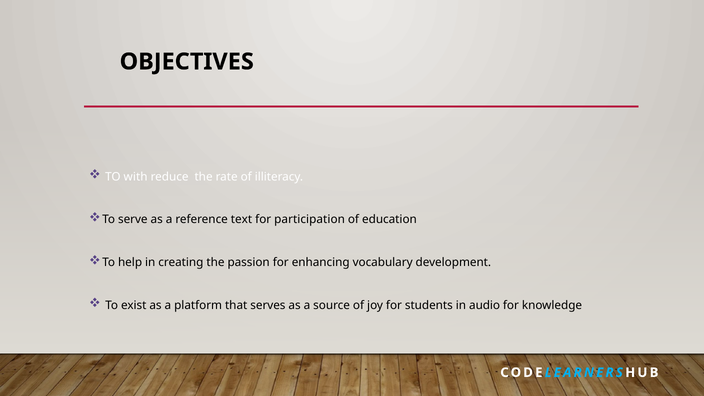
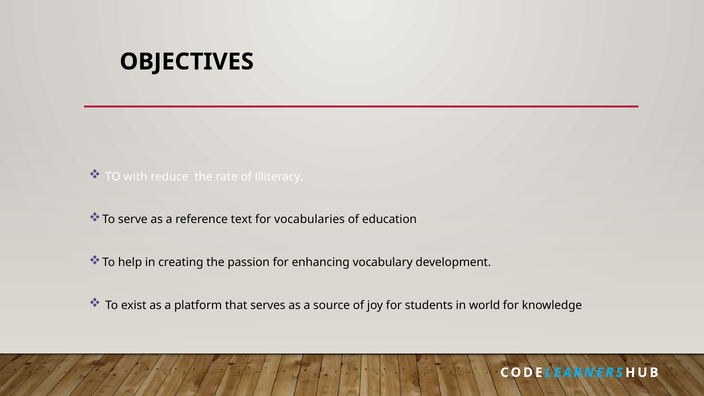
participation: participation -> vocabularies (310, 220)
audio: audio -> world (485, 305)
